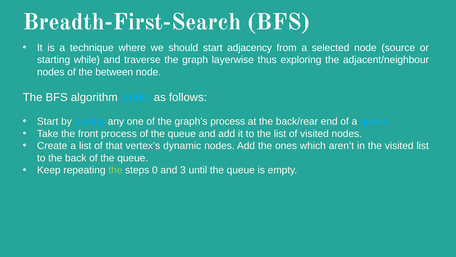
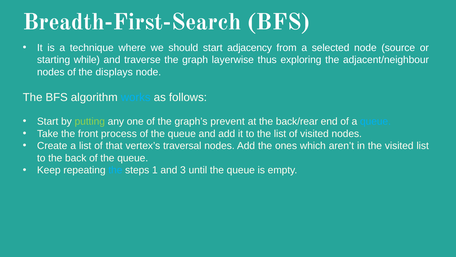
between: between -> displays (114, 72)
putting colour: light blue -> light green (90, 121)
graph’s process: process -> prevent (228, 121)
dynamic: dynamic -> traversal (182, 146)
the colour: light green -> light blue (115, 170)
0: 0 -> 1 (155, 170)
